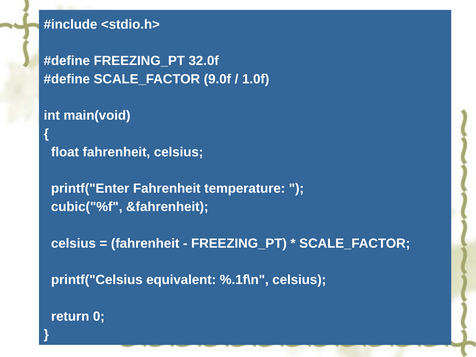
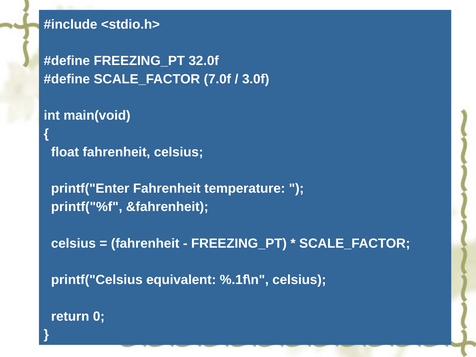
9.0f: 9.0f -> 7.0f (217, 79)
1.0f: 1.0f -> 3.0f (256, 79)
cubic("%f: cubic("%f -> printf("%f (87, 207)
